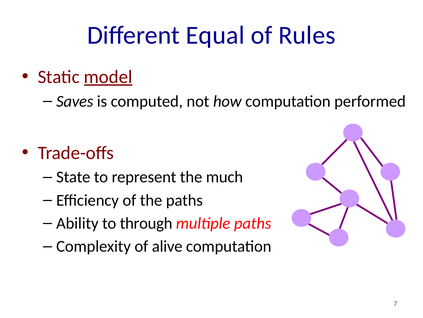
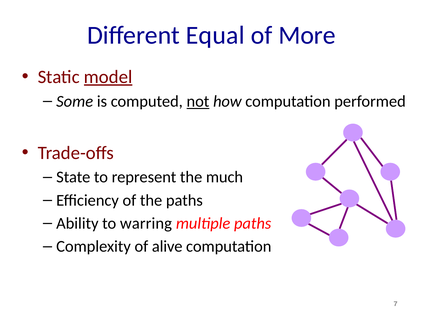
Rules: Rules -> More (307, 35)
Saves: Saves -> Some (75, 101)
not underline: none -> present (198, 101)
through: through -> warring (146, 223)
